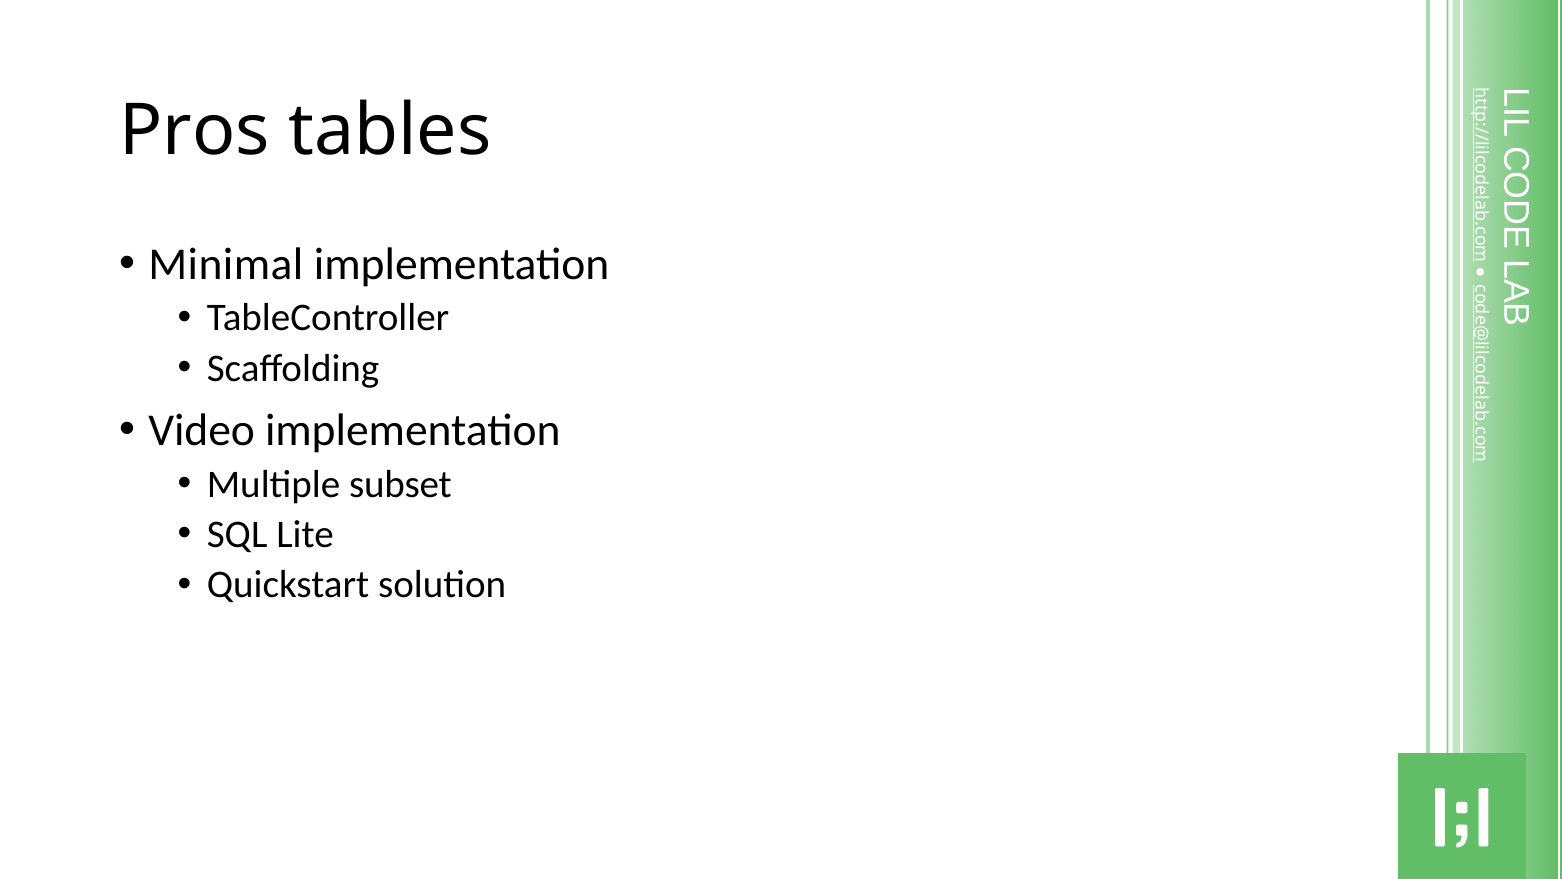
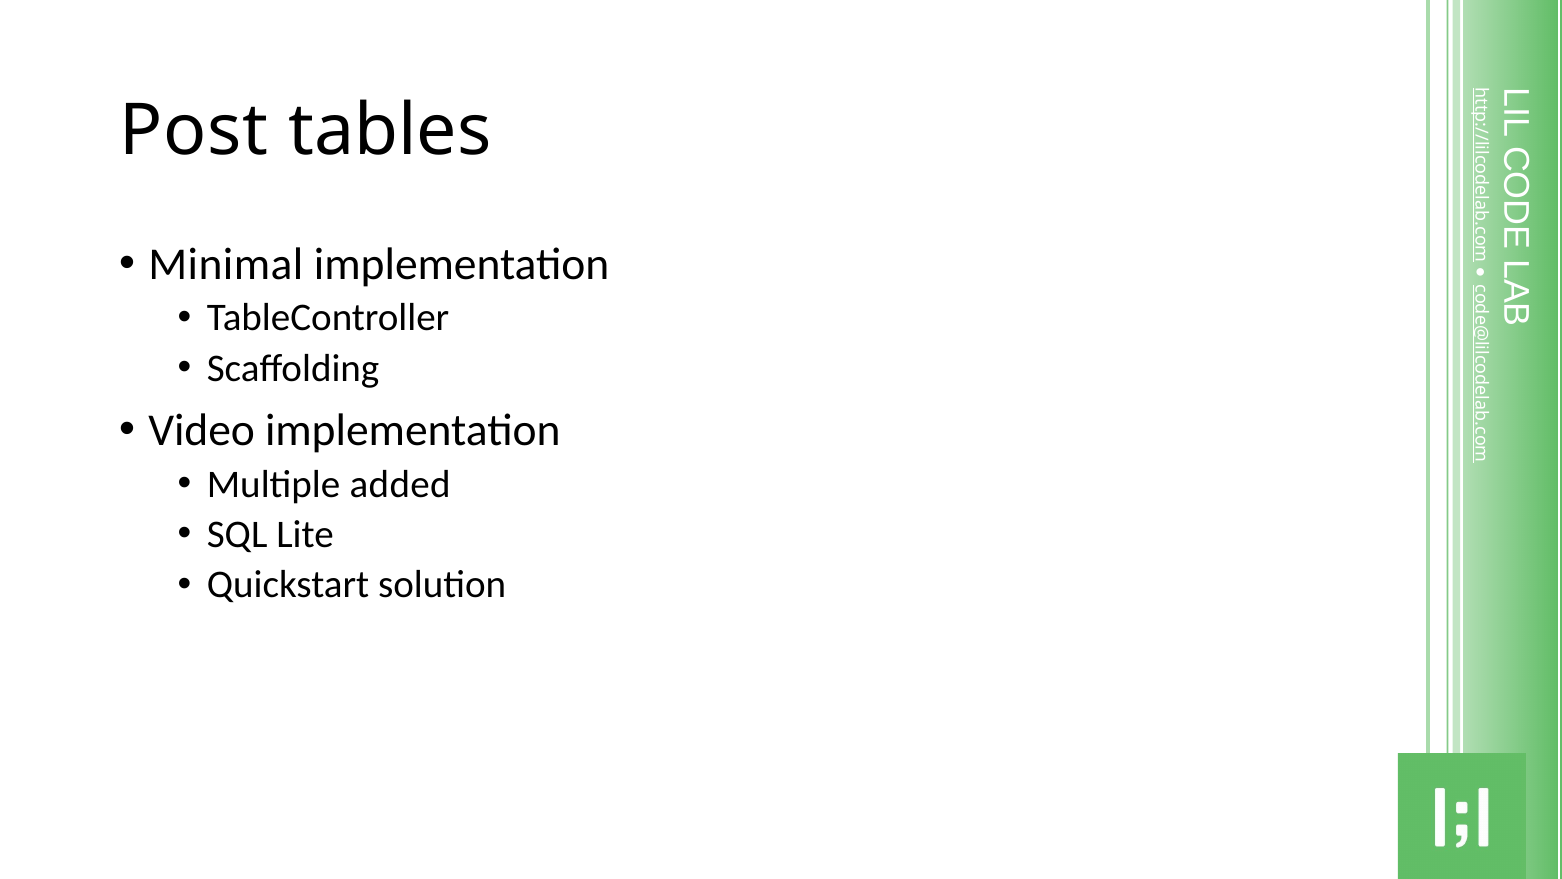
Pros: Pros -> Post (194, 131)
subset: subset -> added (400, 484)
